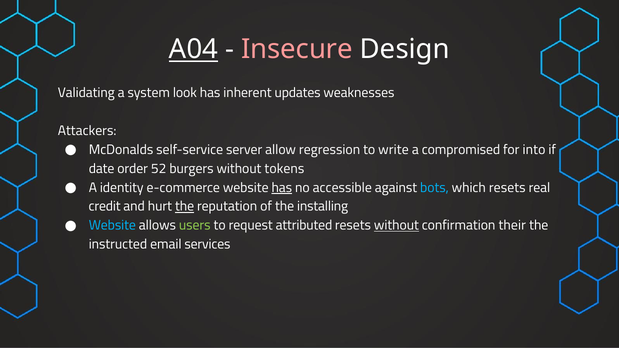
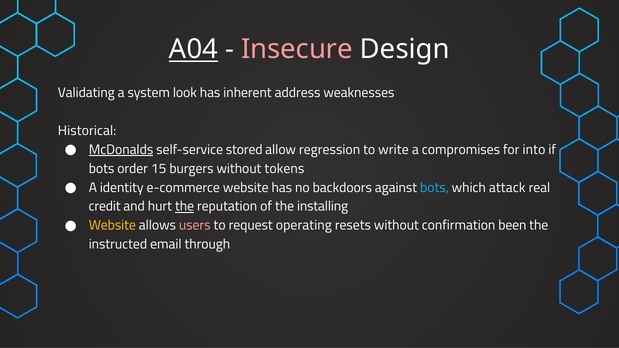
updates: updates -> address (298, 93)
Attackers: Attackers -> Historical (87, 131)
McDonalds underline: none -> present (121, 150)
server: server -> stored (244, 150)
compromised: compromised -> compromises (461, 150)
date: date -> bots (102, 169)
52: 52 -> 15 (159, 169)
has underline: present -> none (282, 188)
accessible: accessible -> backdoors (342, 188)
which resets: resets -> attack (507, 188)
Website colour: light blue -> yellow (112, 226)
users colour: light green -> pink (195, 226)
attributed: attributed -> operating (304, 226)
without underline: present -> none (396, 226)
their: their -> been (512, 226)
services: services -> through (207, 244)
